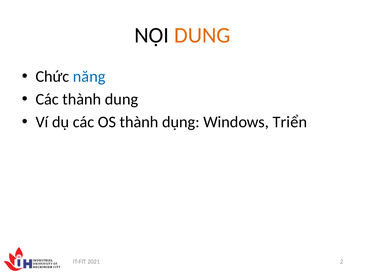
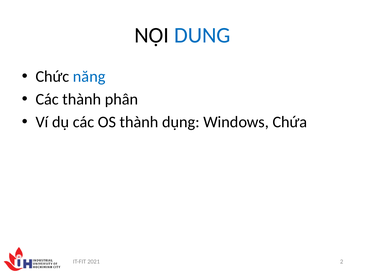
DUNG colour: orange -> blue (202, 35)
thành dung: dung -> phân (122, 99)
Triển: Triển -> Chứa (290, 122)
